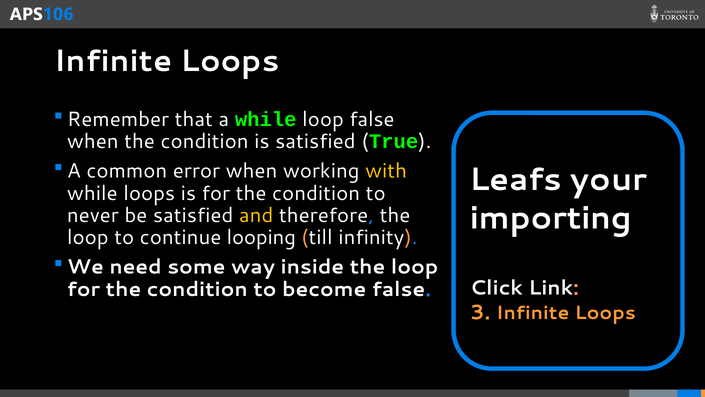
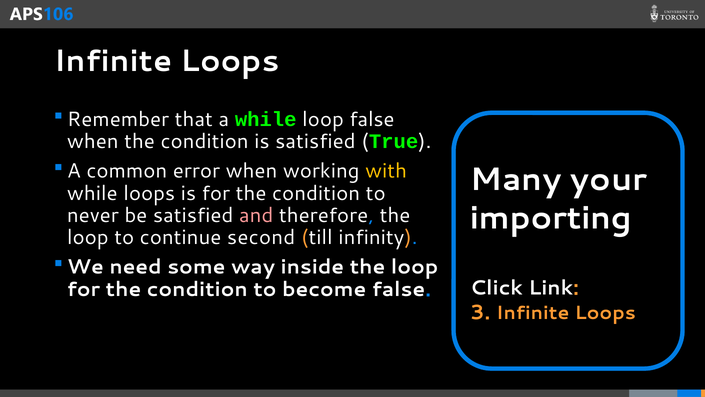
Leafs: Leafs -> Many (516, 179)
and colour: yellow -> pink (256, 215)
looping: looping -> second (261, 237)
